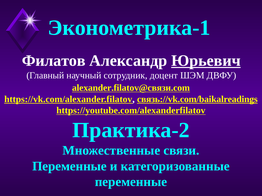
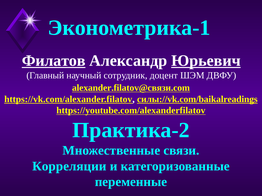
Филатов underline: none -> present (54, 61)
связь://vk.com/baikalreadings: связь://vk.com/baikalreadings -> силы://vk.com/baikalreadings (197, 99)
Переменные: Переменные -> Корреляции (69, 167)
